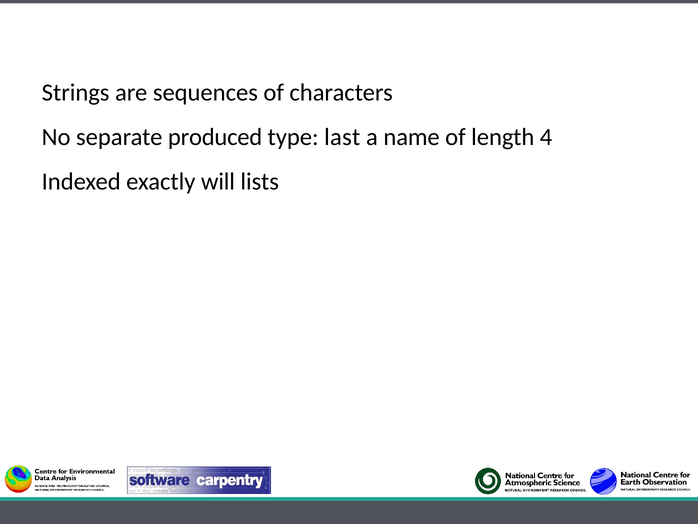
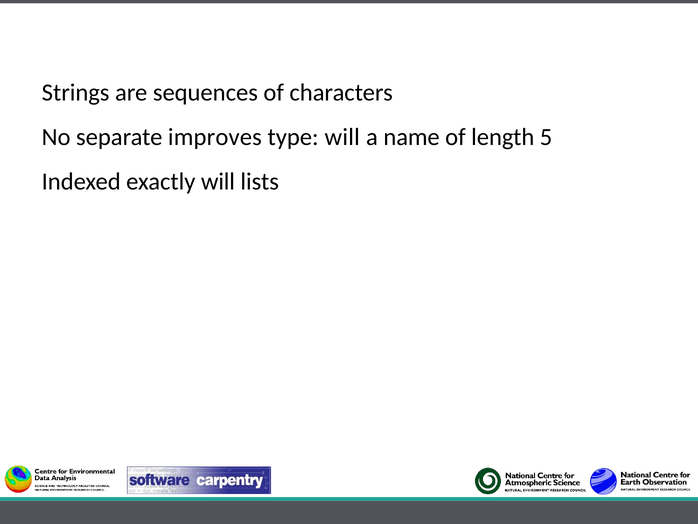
produced: produced -> improves (215, 137)
type last: last -> will (342, 137)
4: 4 -> 5 (546, 137)
